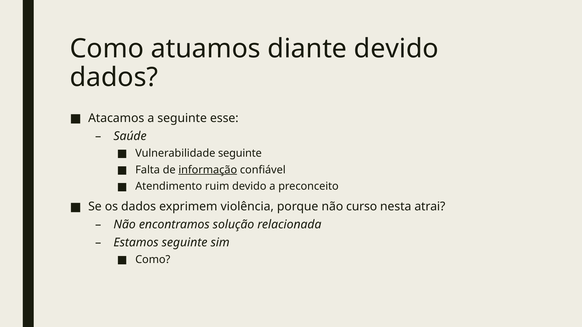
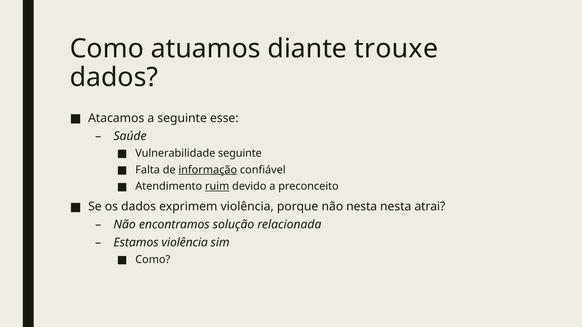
diante devido: devido -> trouxe (396, 49)
ruim underline: none -> present (217, 186)
não curso: curso -> nesta (362, 207)
Estamos seguinte: seguinte -> violência (185, 243)
